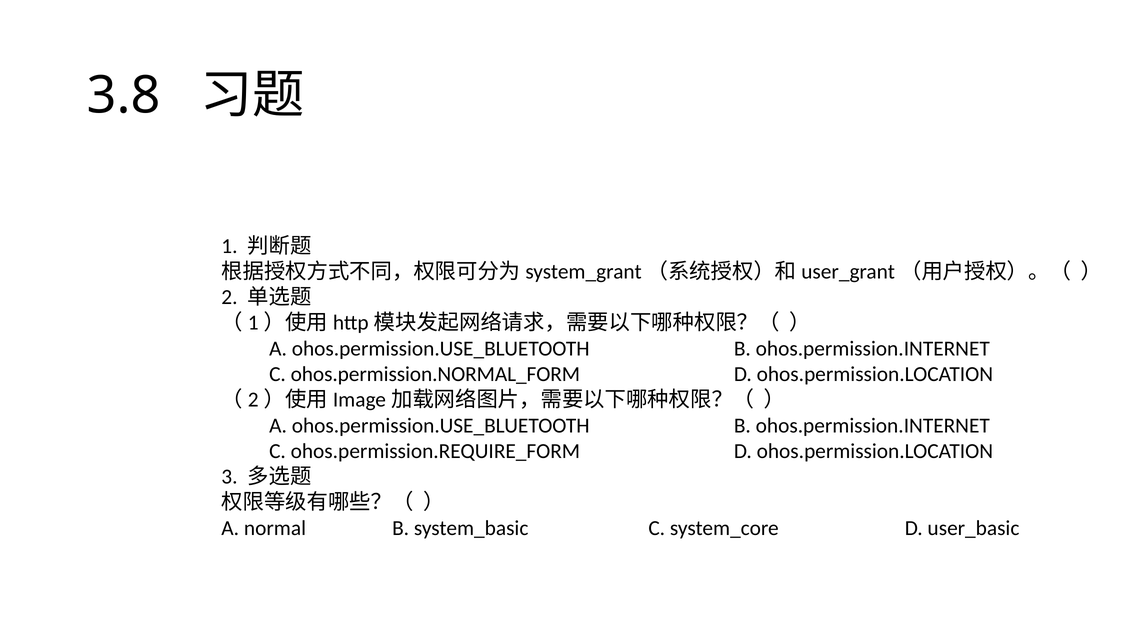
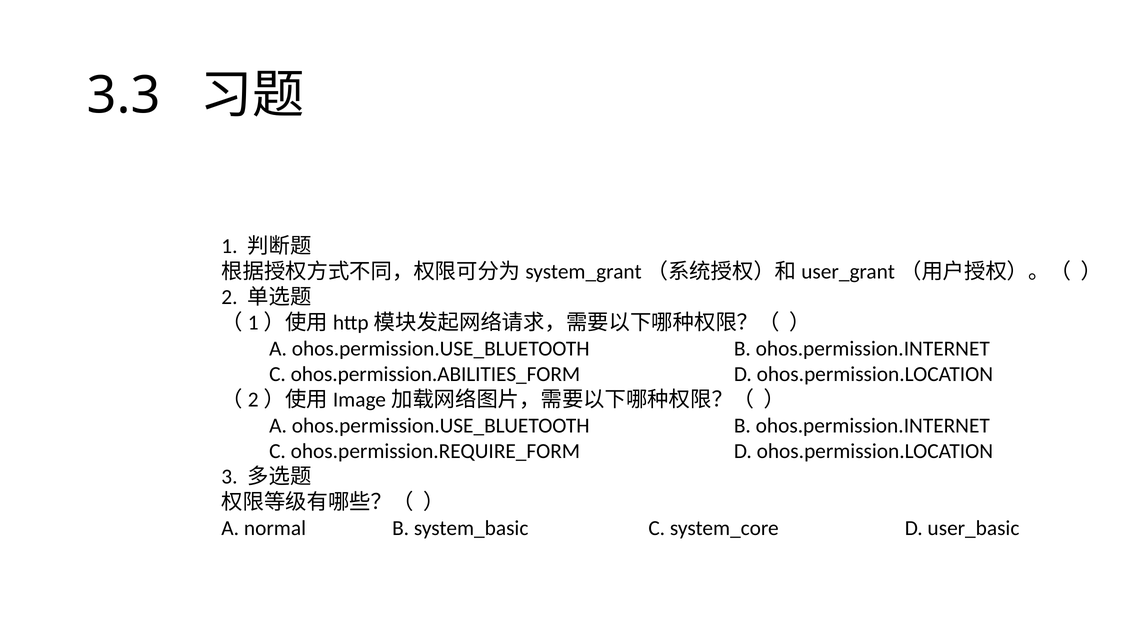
3.8: 3.8 -> 3.3 (124, 96)
ohos.permission.NORMAL_FORM: ohos.permission.NORMAL_FORM -> ohos.permission.ABILITIES_FORM (435, 374)
